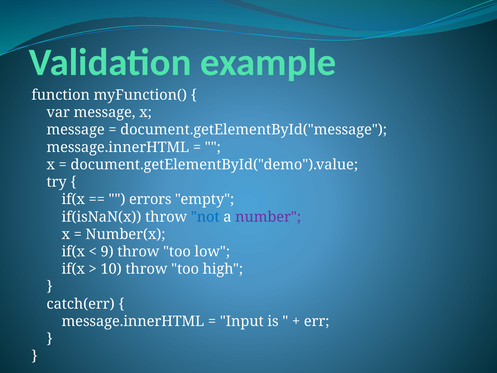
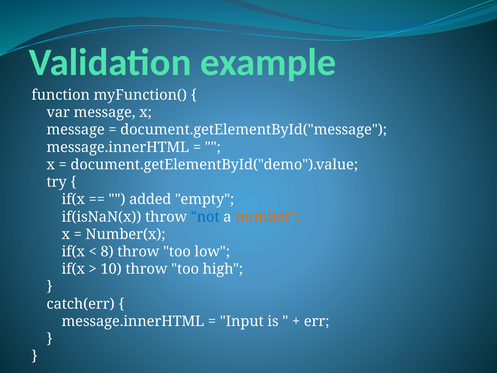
errors: errors -> added (150, 199)
number colour: purple -> orange (268, 217)
9: 9 -> 8 (107, 252)
